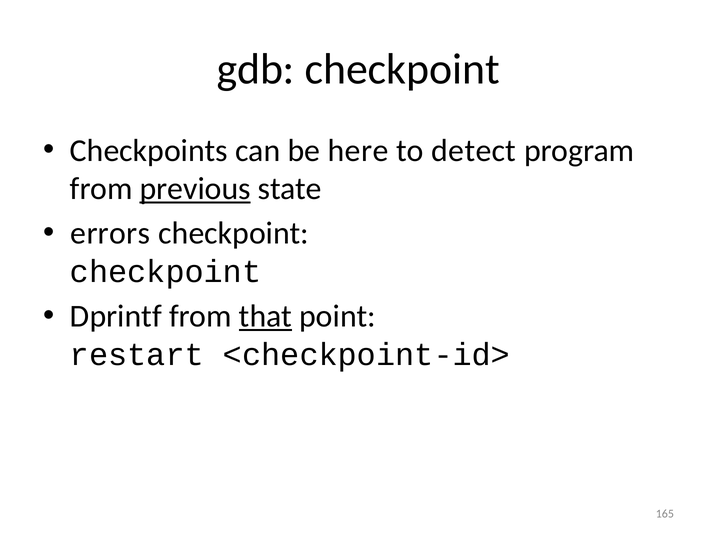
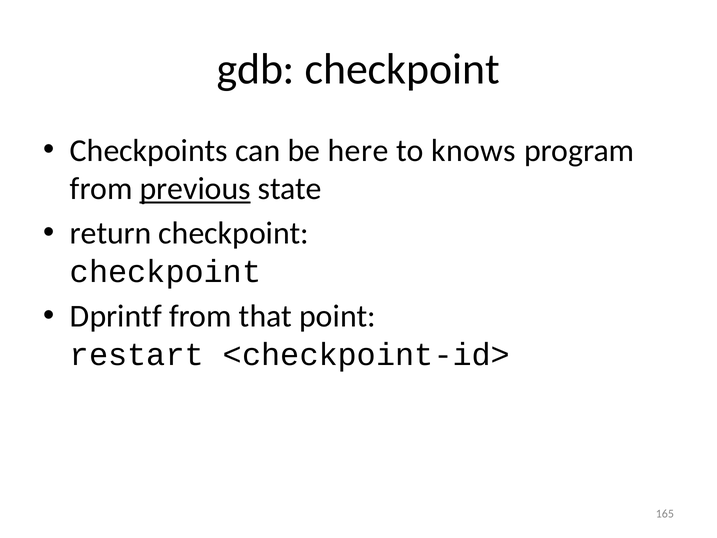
detect: detect -> knows (474, 150)
errors: errors -> return (111, 233)
that underline: present -> none (265, 316)
